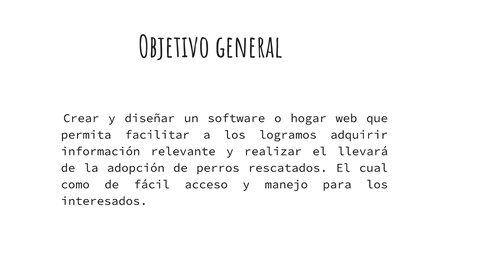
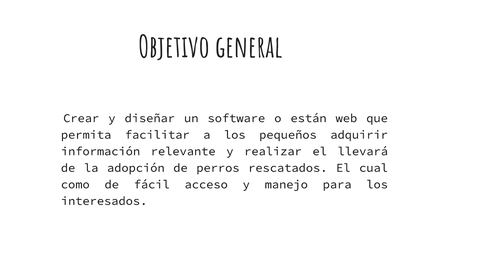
hogar: hogar -> están (309, 118)
logramos: logramos -> pequeños (288, 135)
